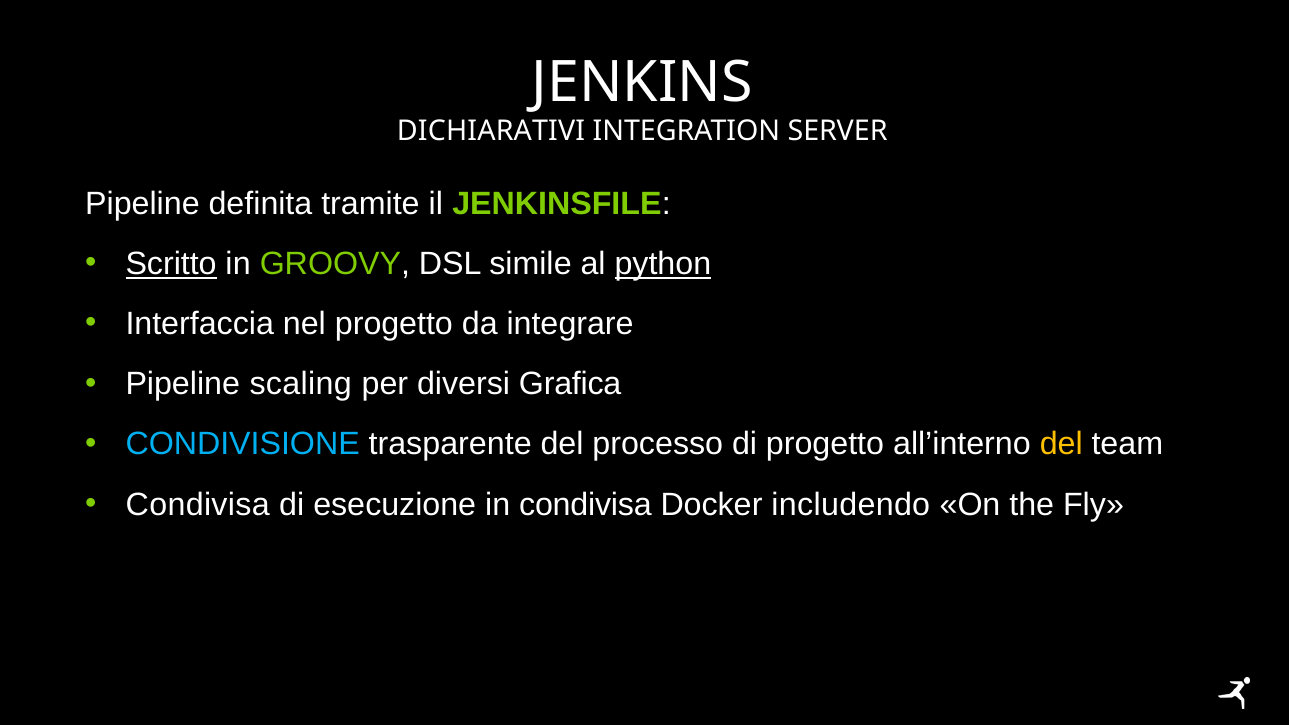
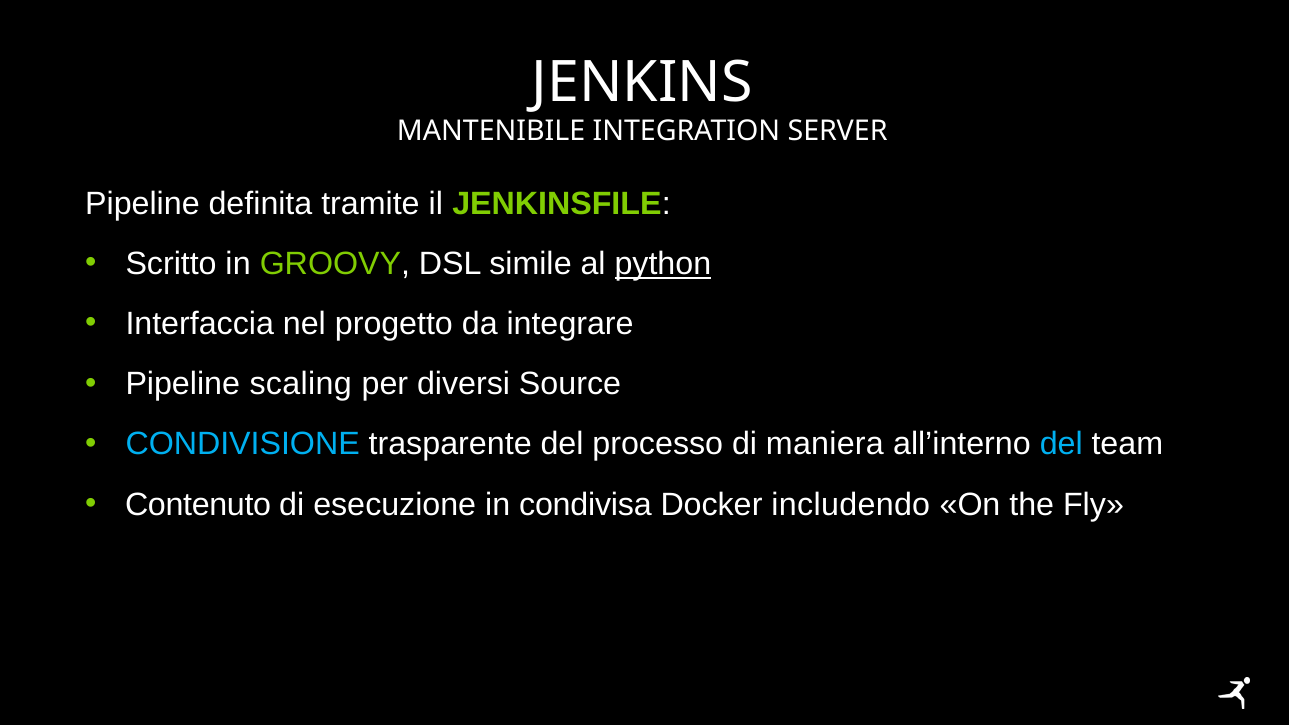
DICHIARATIVI: DICHIARATIVI -> MANTENIBILE (491, 131)
Scritto underline: present -> none (171, 264)
Grafica: Grafica -> Source (570, 384)
di progetto: progetto -> maniera (825, 444)
del colour: yellow -> light blue (1061, 444)
Condivisa: Condivisa -> Contenuto (198, 504)
